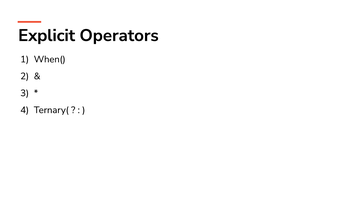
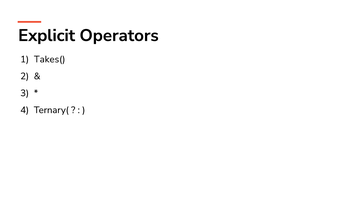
When(: When( -> Takes( (50, 59)
